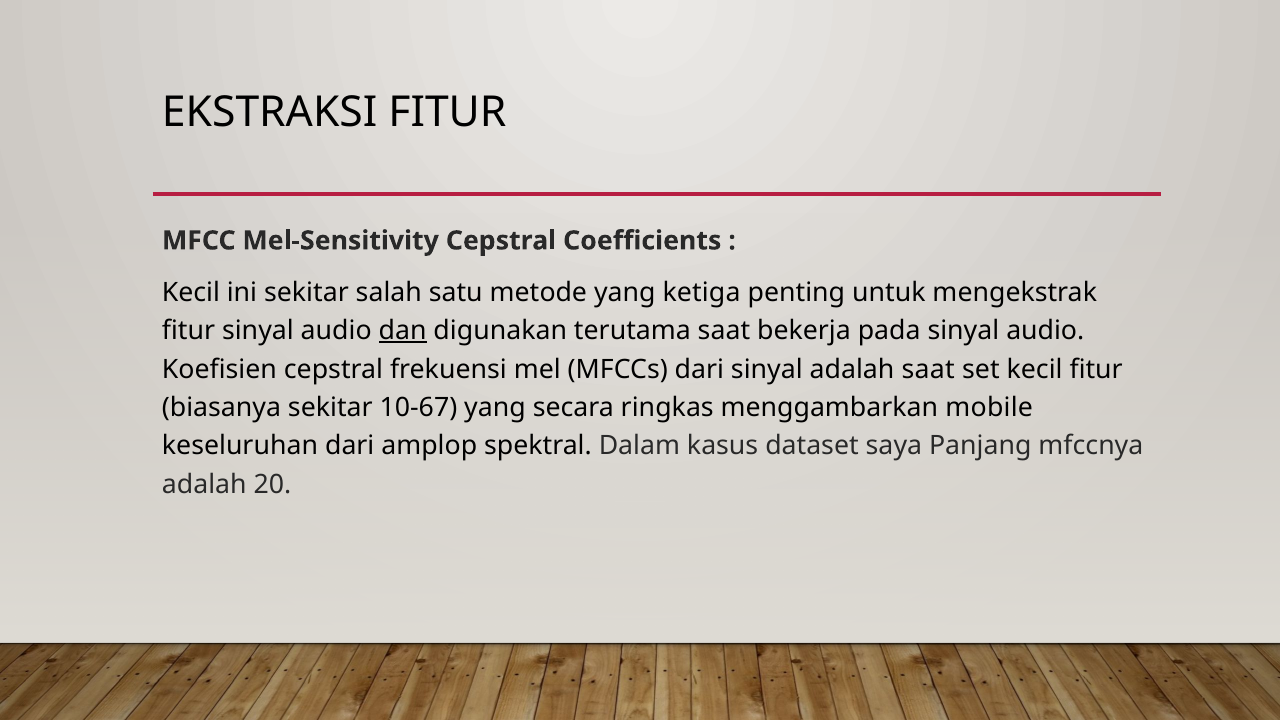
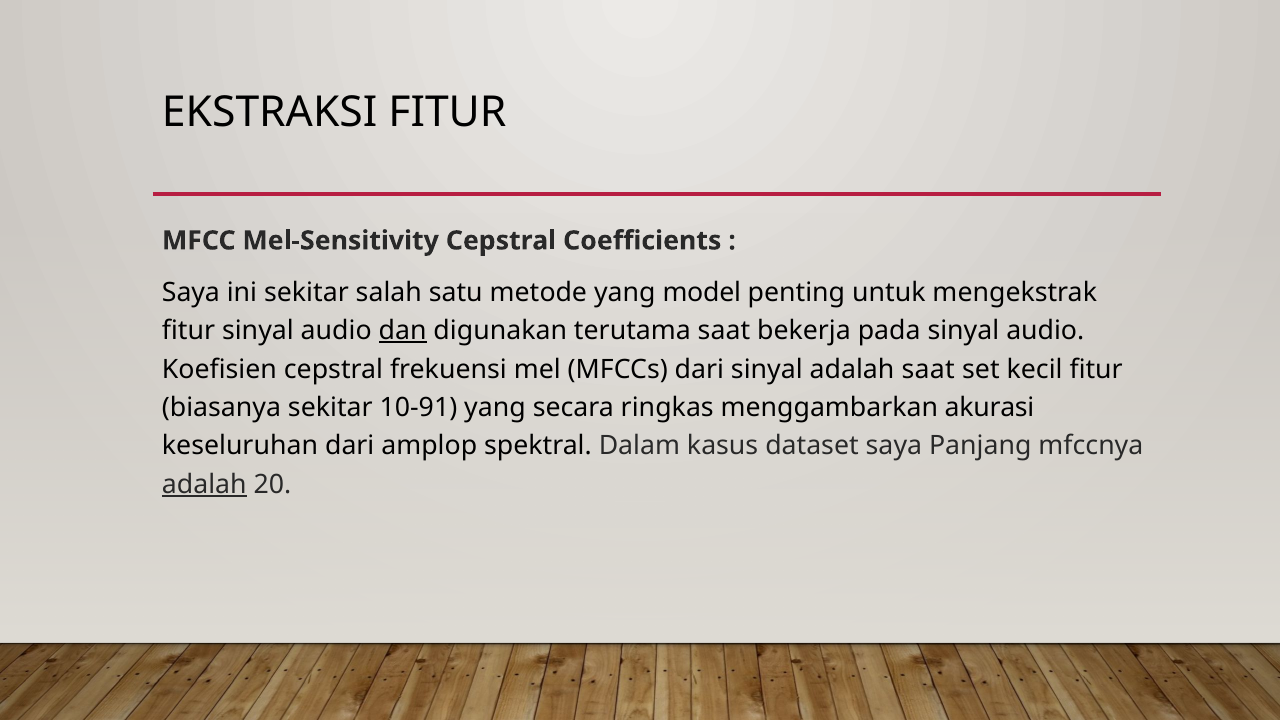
Kecil: Kecil -> Saya (191, 292)
ketiga: ketiga -> model (702, 292)
10-67: 10-67 -> 10-91 (418, 408)
mobile: mobile -> akurasi (989, 408)
adalah underline: none -> present (204, 484)
